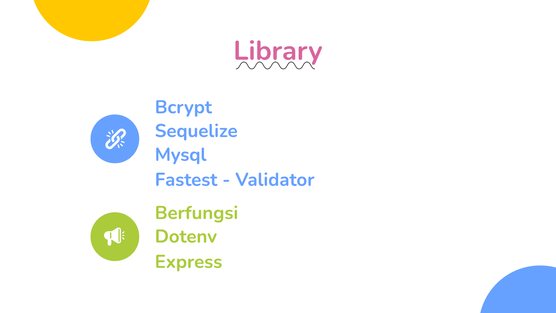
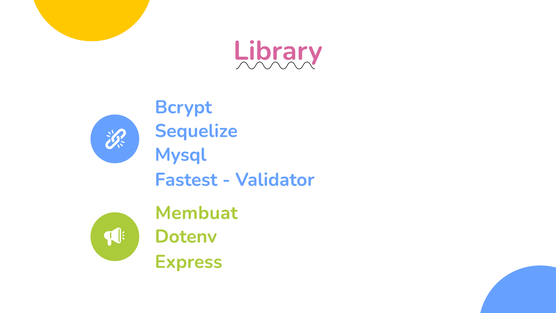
Berfungsi: Berfungsi -> Membuat (196, 213)
